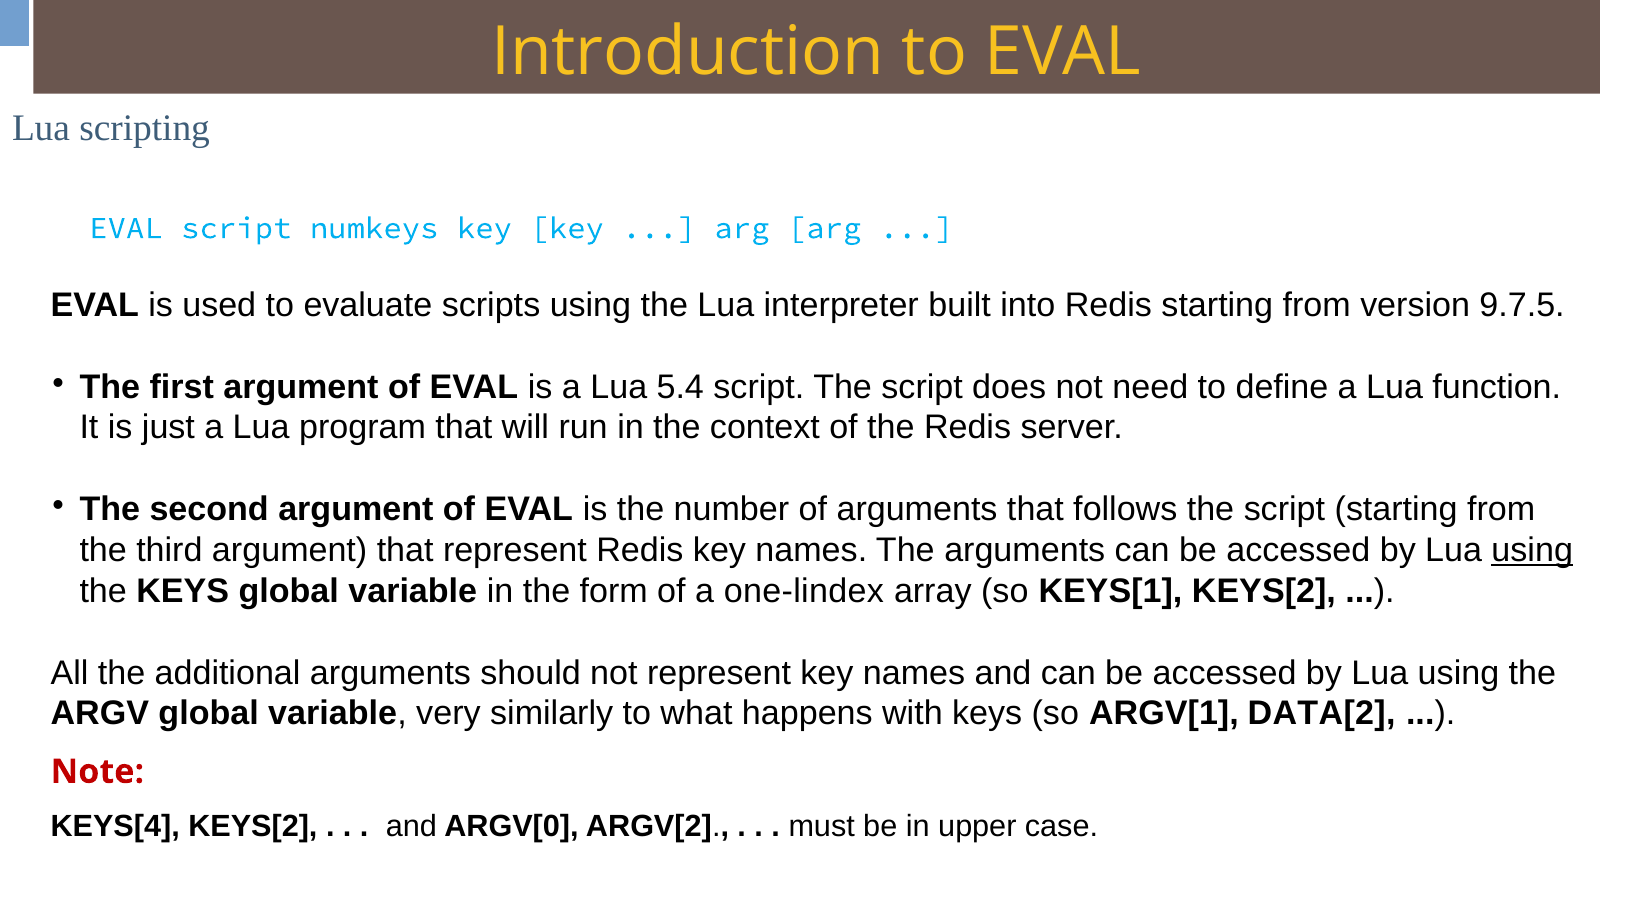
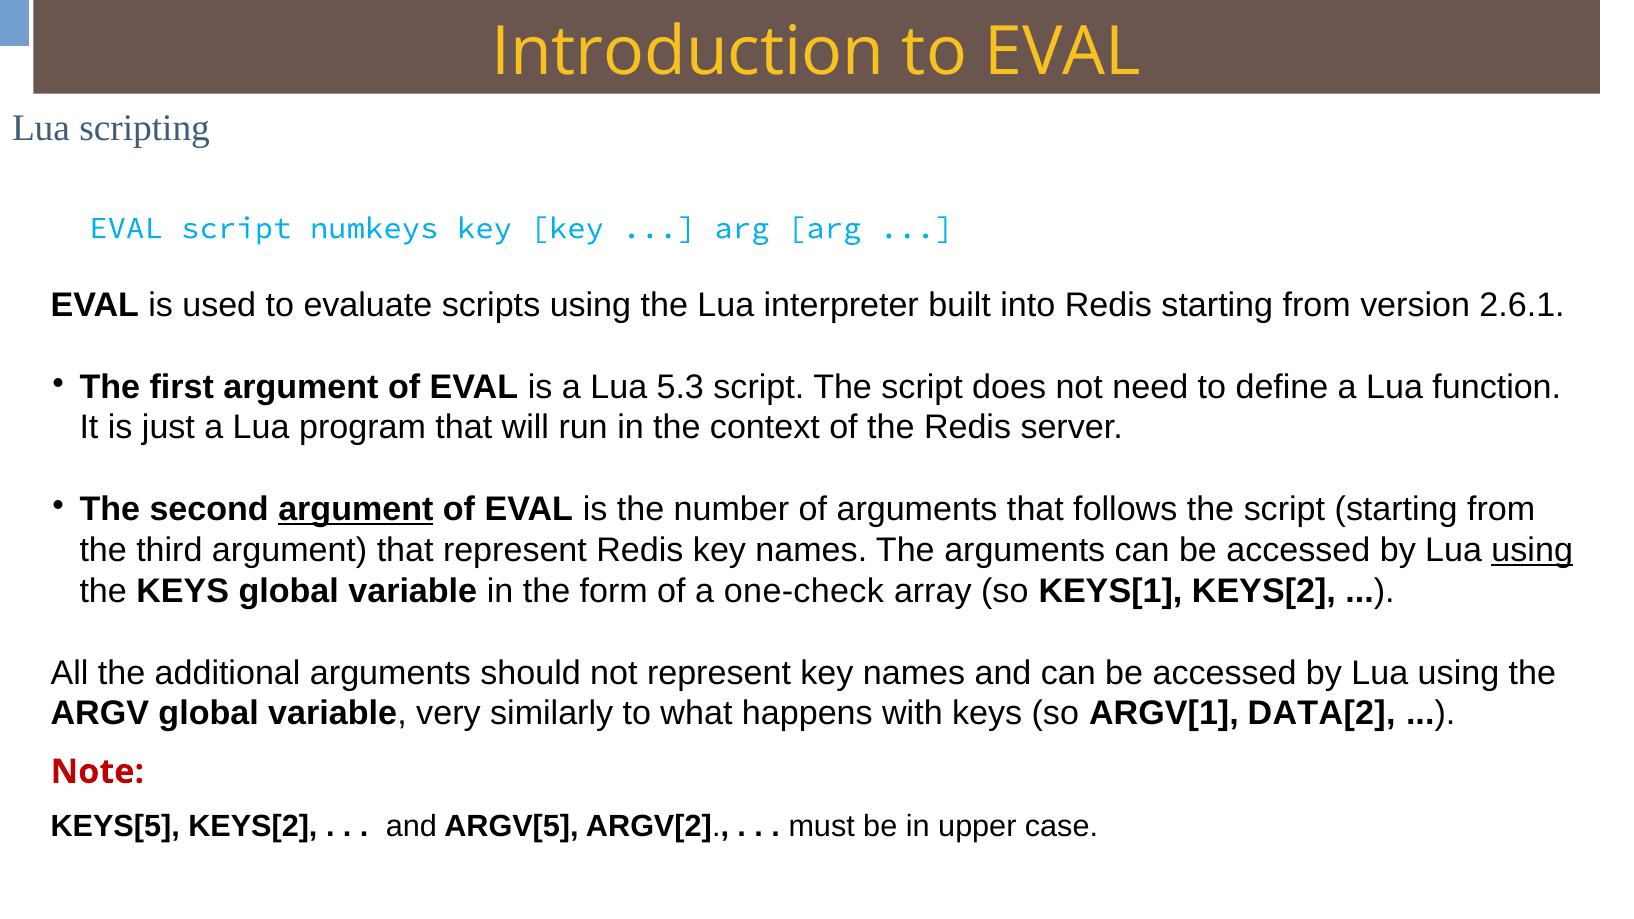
9.7.5: 9.7.5 -> 2.6.1 (1522, 305)
5.4: 5.4 -> 5.3 (680, 387)
argument underline: none -> present (356, 509)
one-lindex: one-lindex -> one-check (804, 591)
KEYS[4: KEYS[4 -> KEYS[5 (115, 827)
ARGV[0: ARGV[0 -> ARGV[5 (511, 827)
